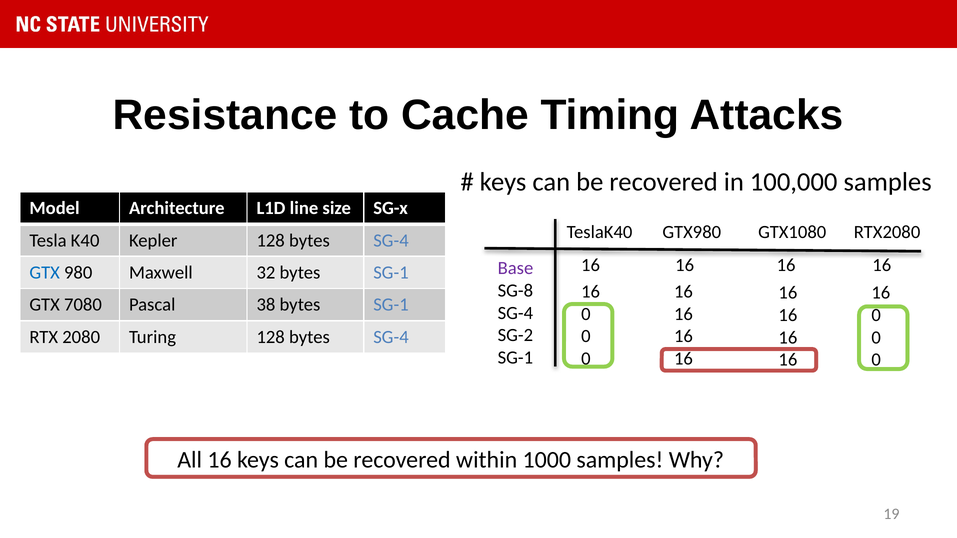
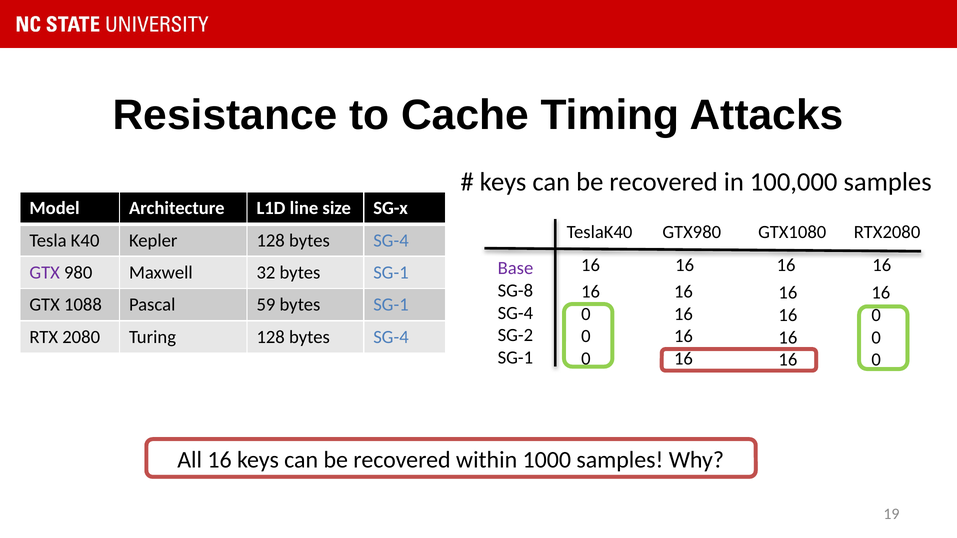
GTX colour: blue -> purple (45, 273)
7080: 7080 -> 1088 (83, 305)
38: 38 -> 59 (266, 305)
